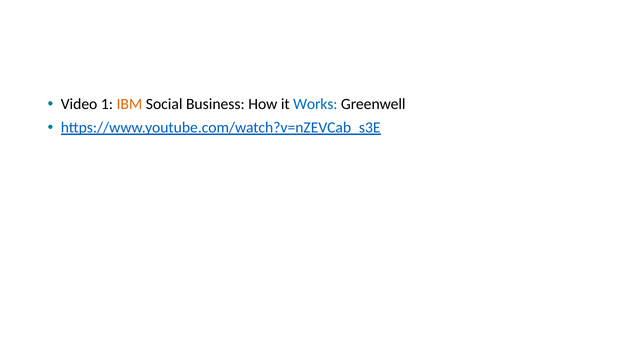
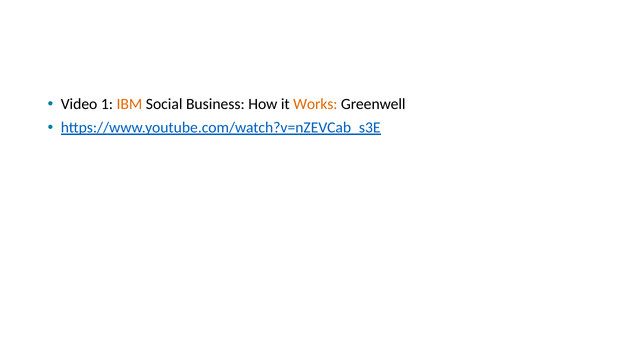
Works colour: blue -> orange (315, 104)
